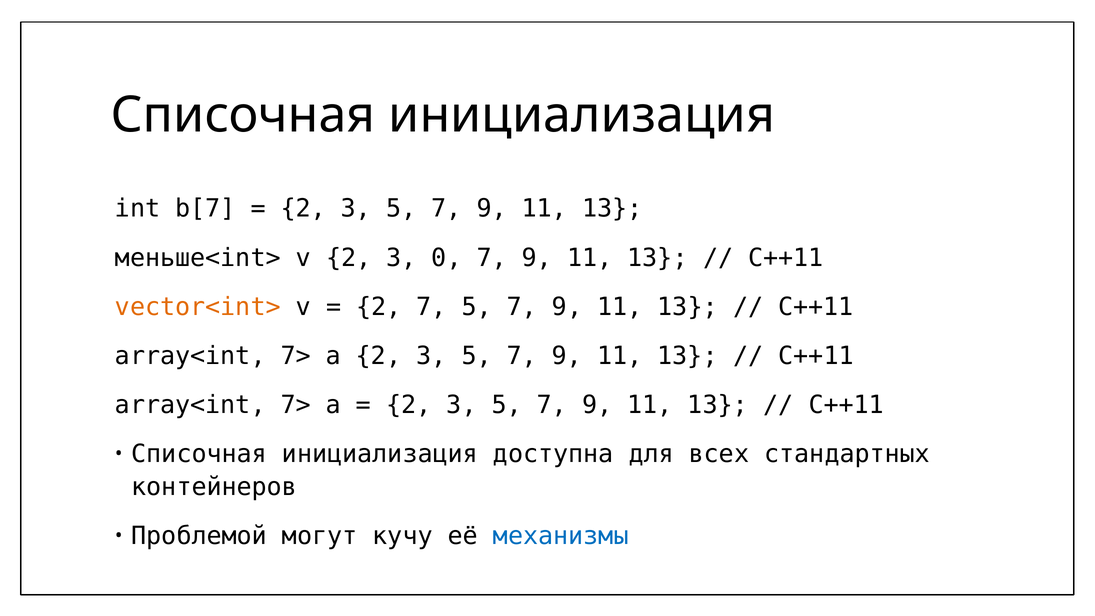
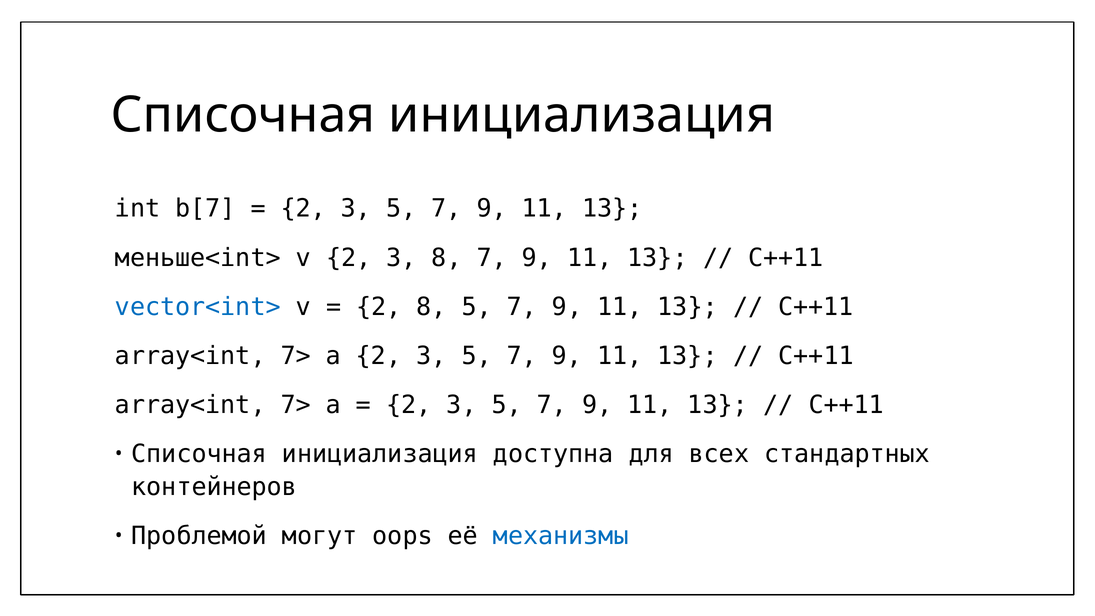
3 0: 0 -> 8 (447, 258)
vector<int> colour: orange -> blue (198, 307)
2 7: 7 -> 8 (431, 307)
кучу: кучу -> oops (403, 536)
